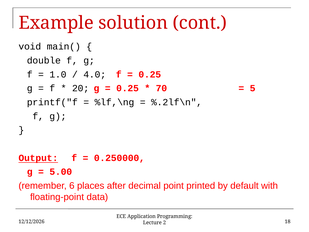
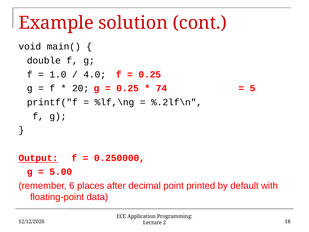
70: 70 -> 74 (161, 88)
